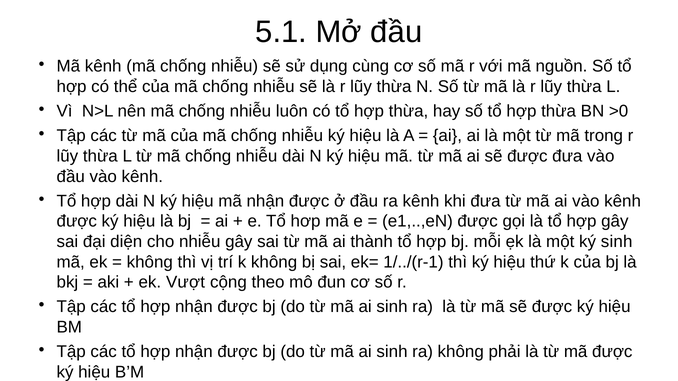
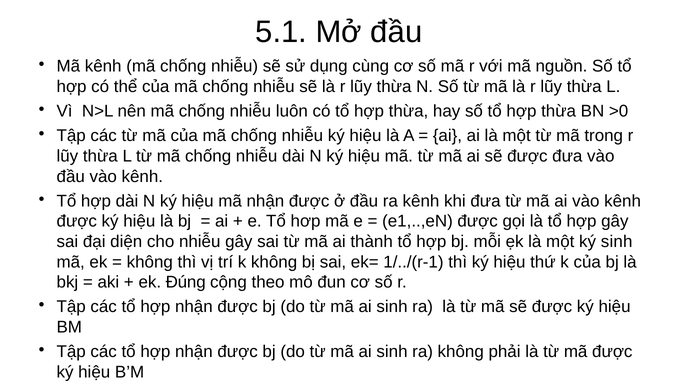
Vượt: Vượt -> Đúng (186, 283)
